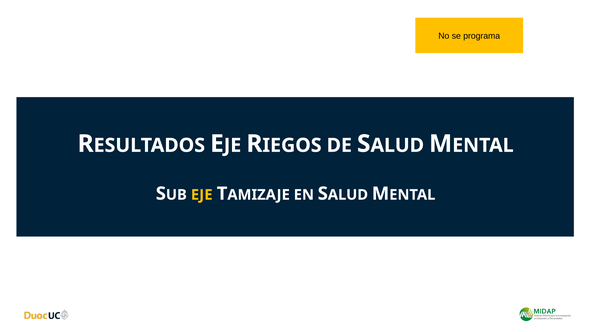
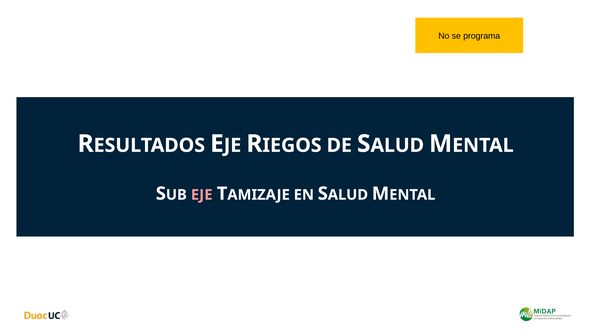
EJE colour: yellow -> pink (202, 195)
